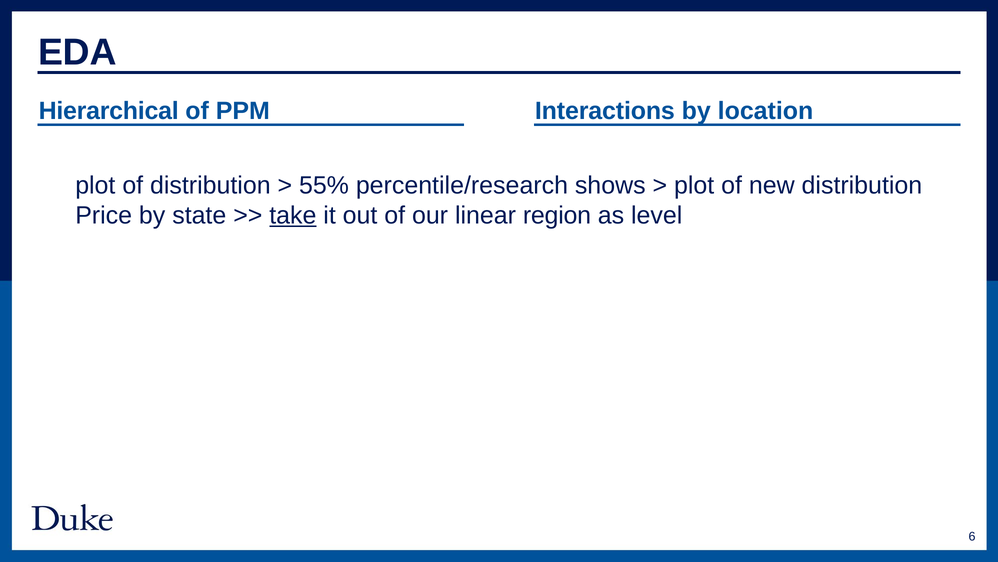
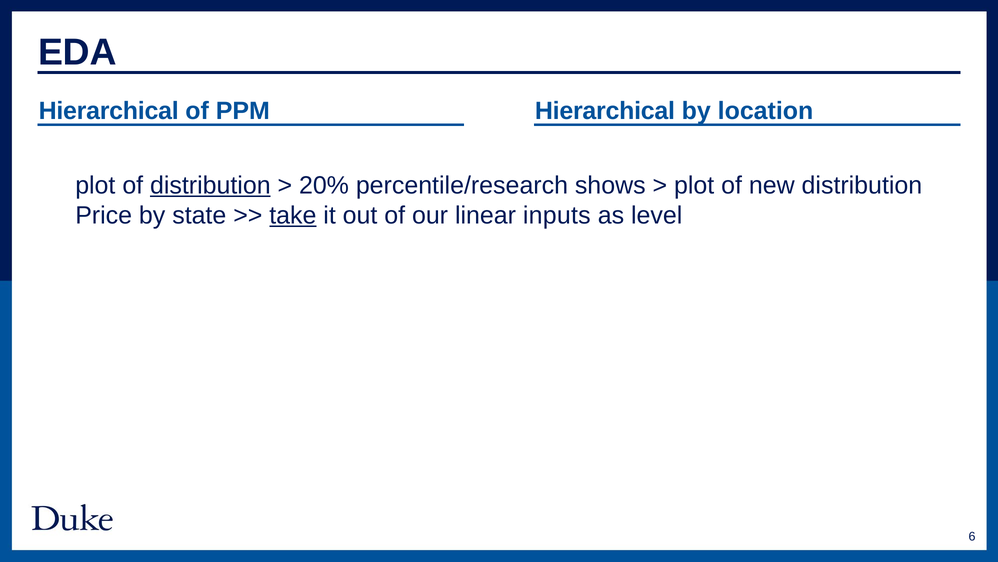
Interactions: Interactions -> Hierarchical (605, 111)
distribution underline: none -> present (210, 185)
55%: 55% -> 20% (324, 185)
region: region -> inputs (557, 215)
